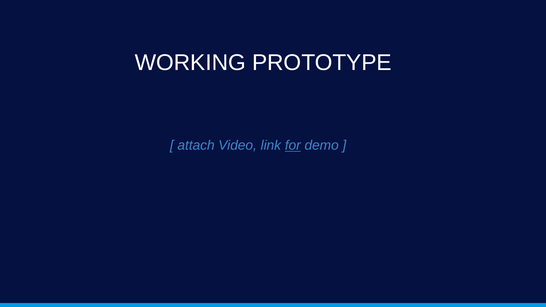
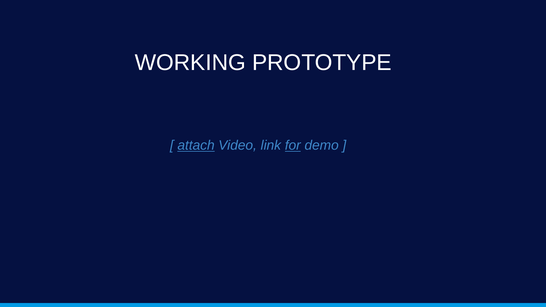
attach underline: none -> present (196, 145)
